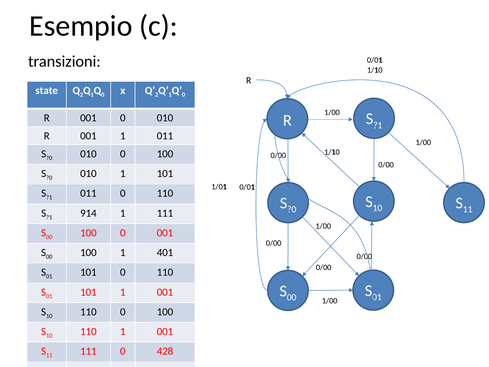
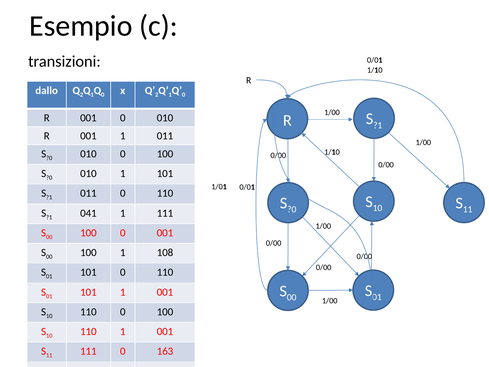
state: state -> dallo (47, 91)
914: 914 -> 041 (88, 213)
401: 401 -> 108 (165, 252)
428: 428 -> 163 (165, 351)
